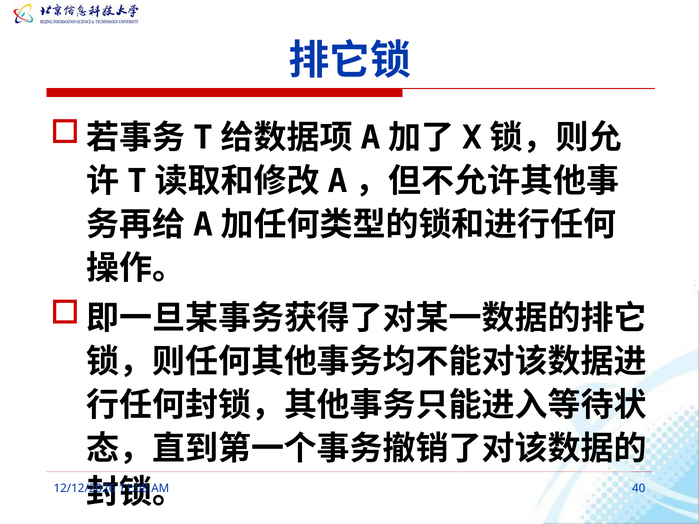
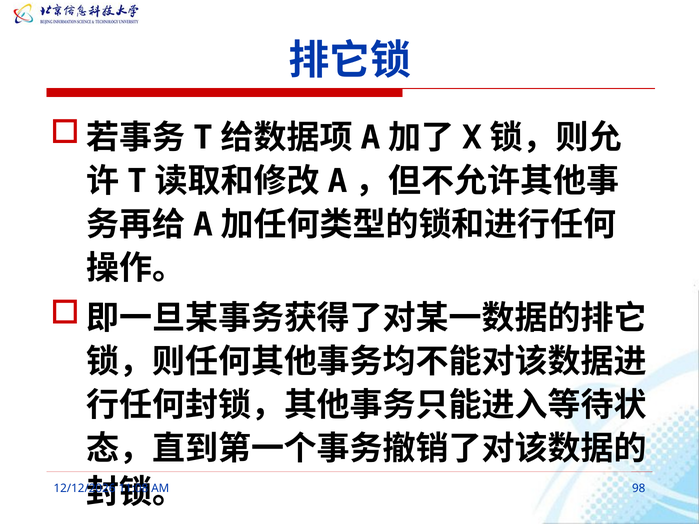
40: 40 -> 98 (639, 489)
